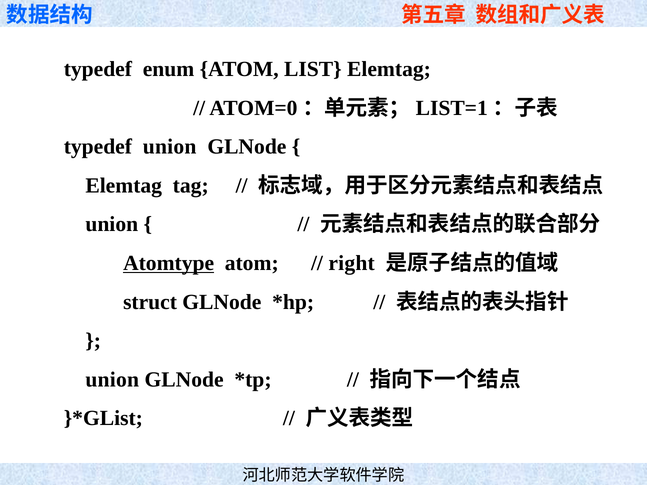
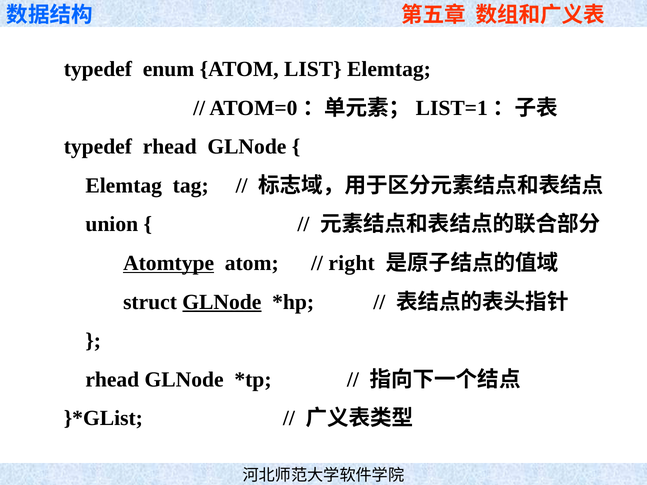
typedef union: union -> rhead (170, 147)
GLNode underline: none -> present (222, 302)
union: union -> rhead (112, 380)
